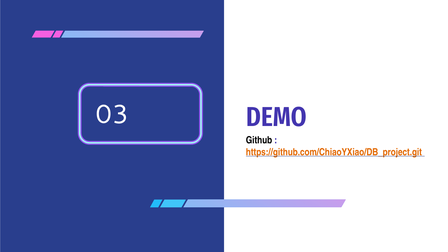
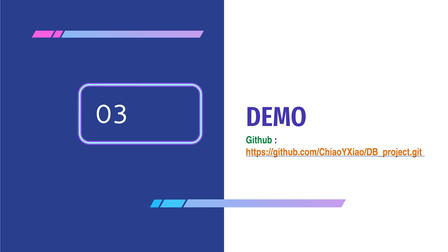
Github colour: black -> green (259, 140)
